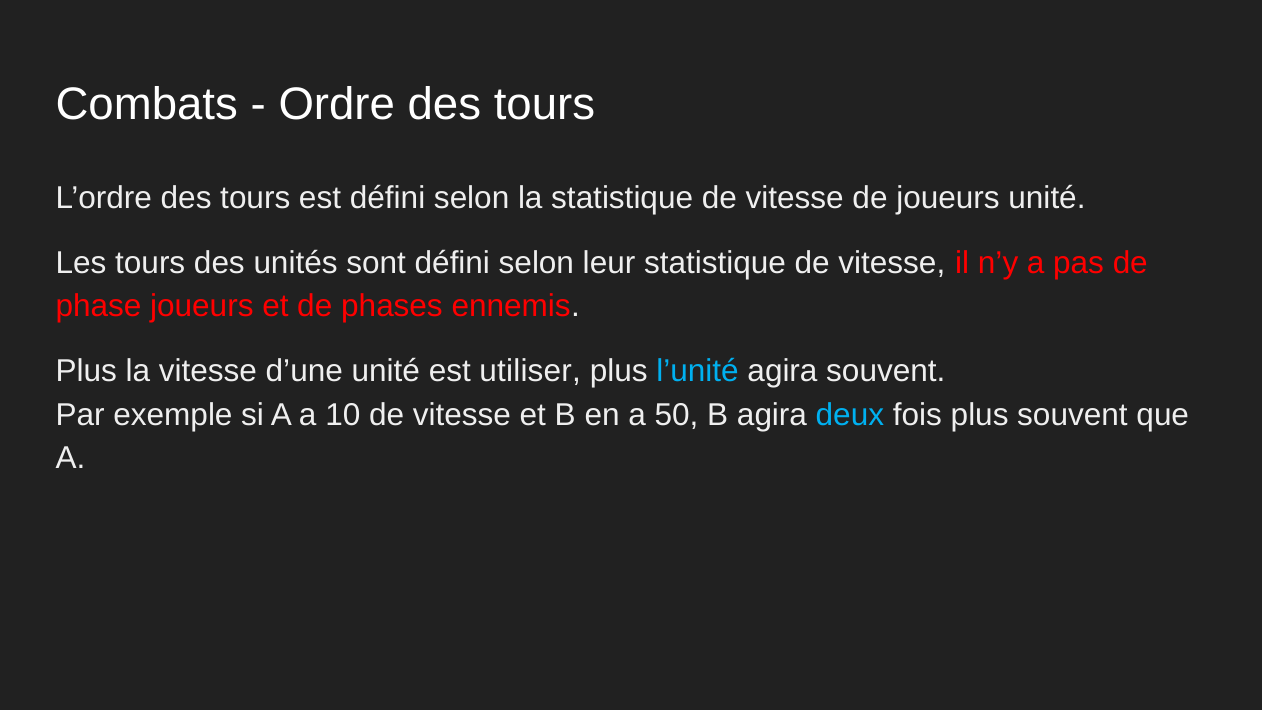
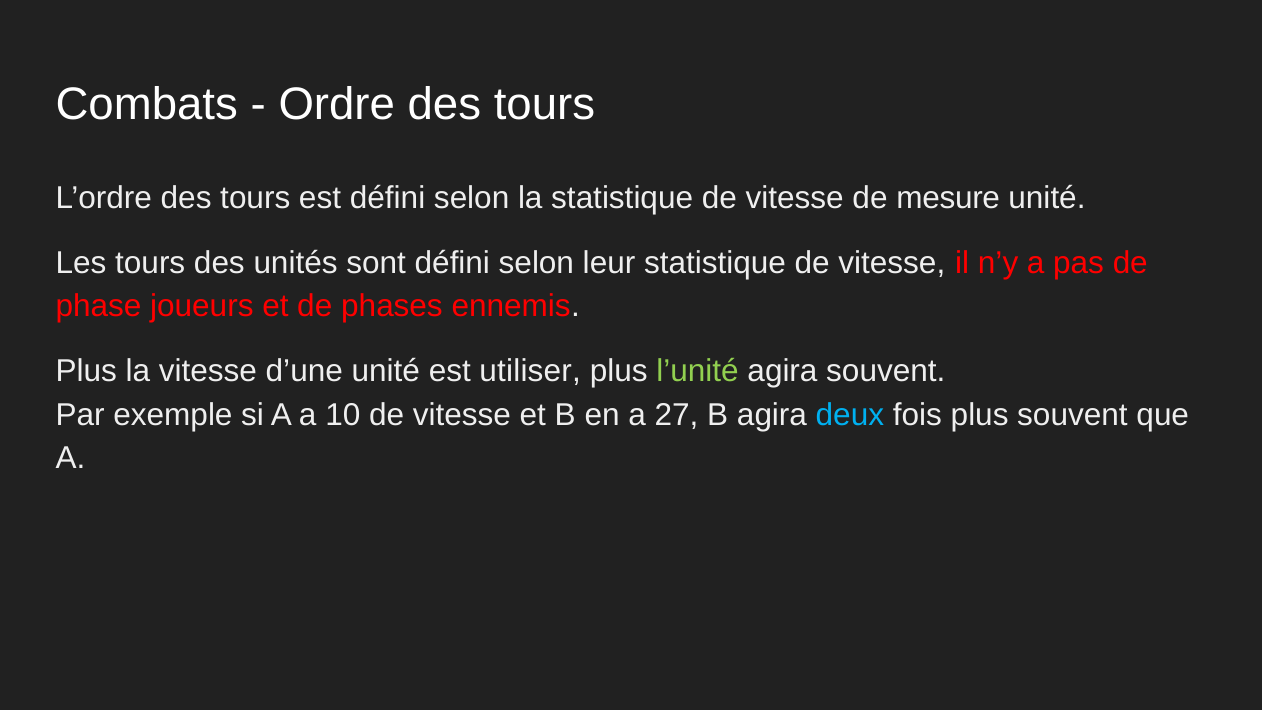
de joueurs: joueurs -> mesure (948, 198)
l’unité colour: light blue -> light green (698, 371)
50: 50 -> 27 (676, 415)
